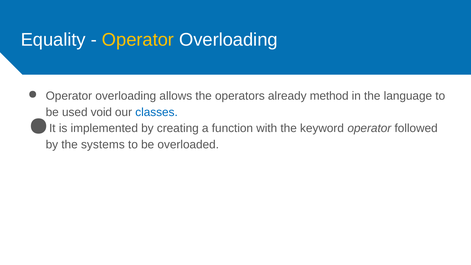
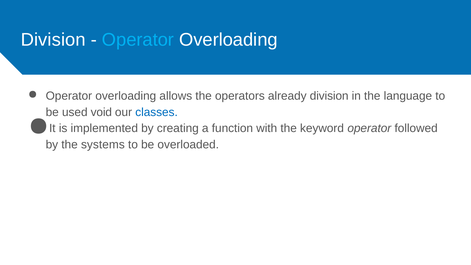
Equality: Equality -> Division (53, 40)
Operator colour: yellow -> light blue (138, 40)
already method: method -> division (329, 96)
